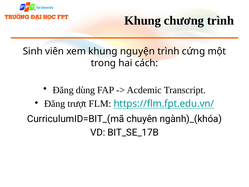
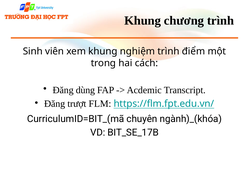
nguyện: nguyện -> nghiệm (137, 51)
cứng: cứng -> điểm (194, 51)
